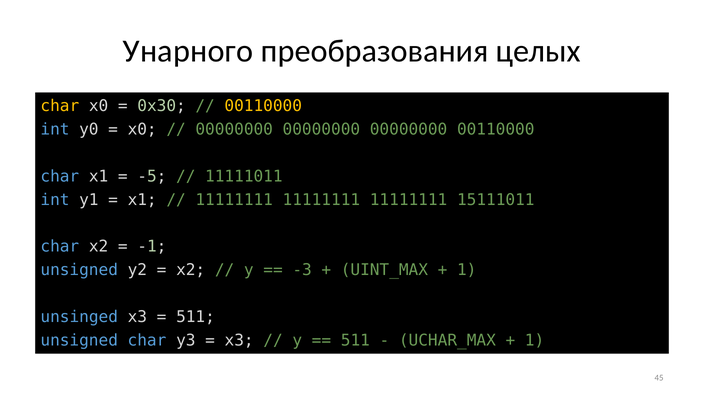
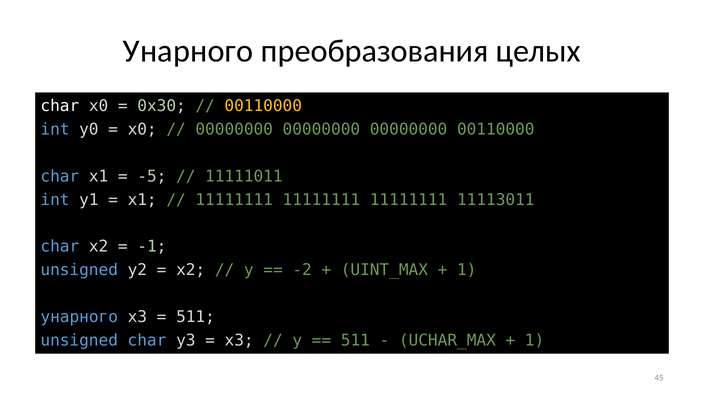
char colour: yellow -> white (60, 106)
15111011: 15111011 -> 11113011 (496, 200)
-3: -3 -> -2 (302, 270)
unsinged: unsinged -> унарного (79, 317)
